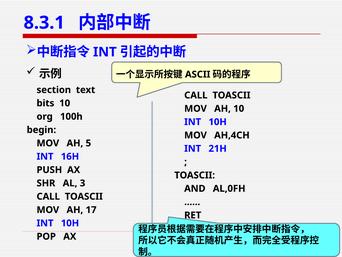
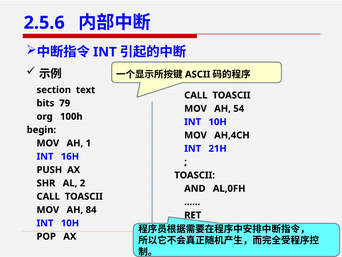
8.3.1: 8.3.1 -> 2.5.6 (44, 23)
bits 10: 10 -> 79 (65, 103)
AH 10: 10 -> 54 (239, 108)
5: 5 -> 1 (88, 143)
3: 3 -> 2 (83, 183)
17: 17 -> 84 (91, 209)
